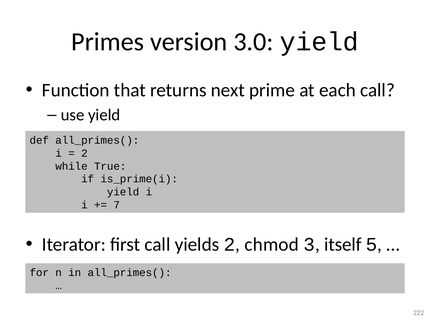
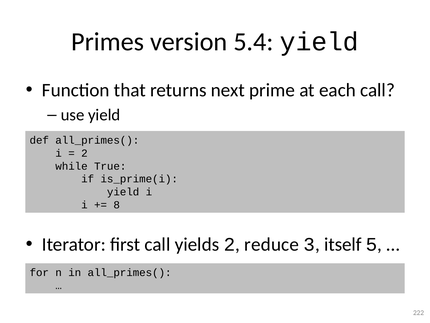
3.0: 3.0 -> 5.4 (253, 42)
7: 7 -> 8 (117, 205)
chmod: chmod -> reduce (272, 244)
